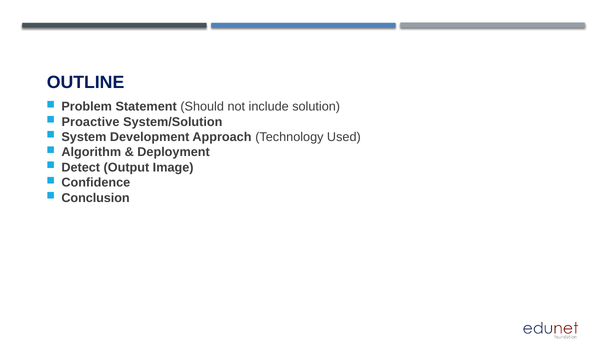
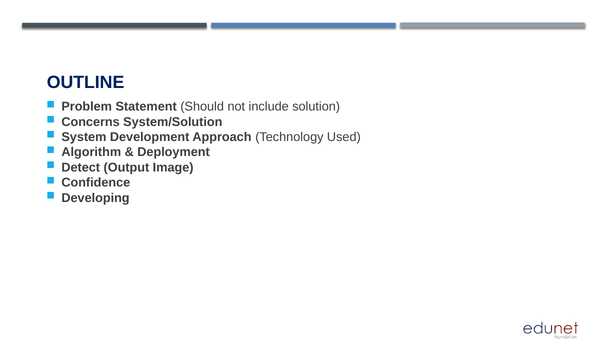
Proactive: Proactive -> Concerns (91, 122)
Conclusion: Conclusion -> Developing (95, 198)
